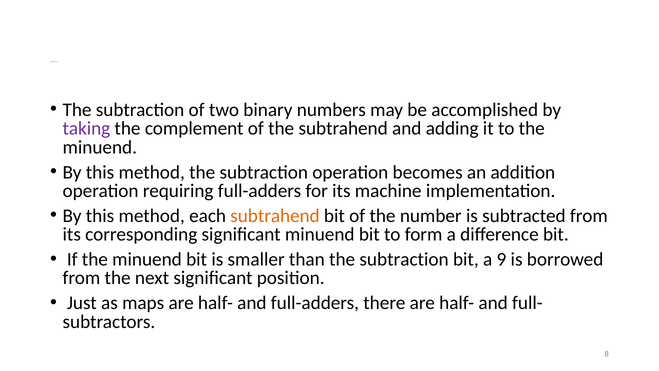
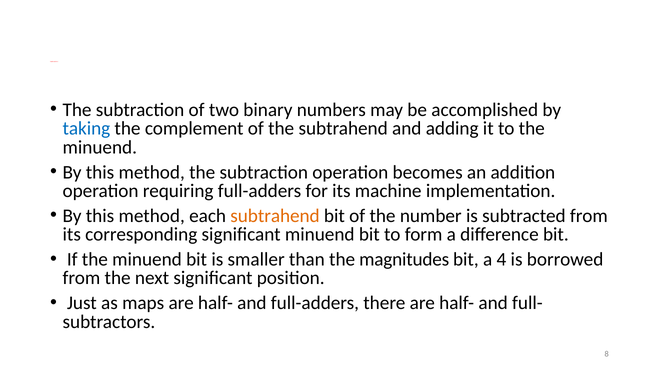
taking colour: purple -> blue (86, 128)
than the subtraction: subtraction -> magnitudes (404, 259)
9: 9 -> 4 (501, 259)
